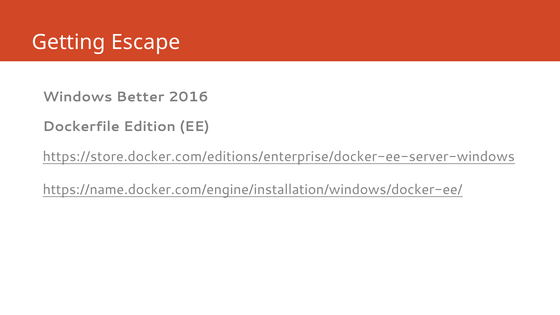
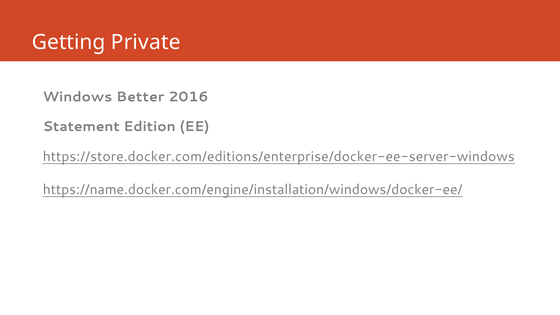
Escape: Escape -> Private (146, 42)
Dockerfile: Dockerfile -> Statement (81, 127)
